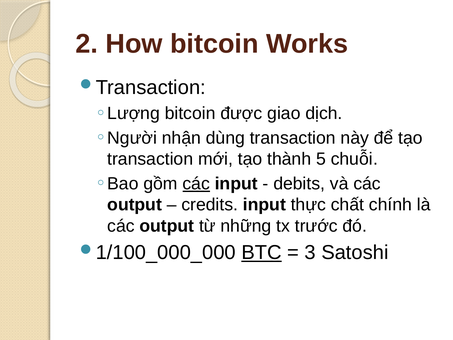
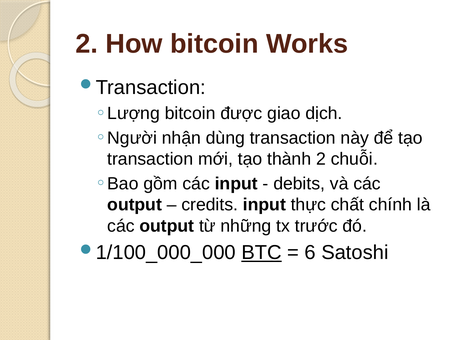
thành 5: 5 -> 2 (321, 159)
các underline: present -> none (196, 184)
3: 3 -> 6 (310, 252)
